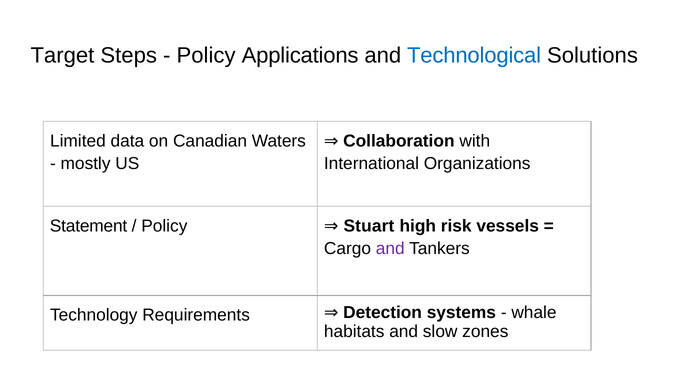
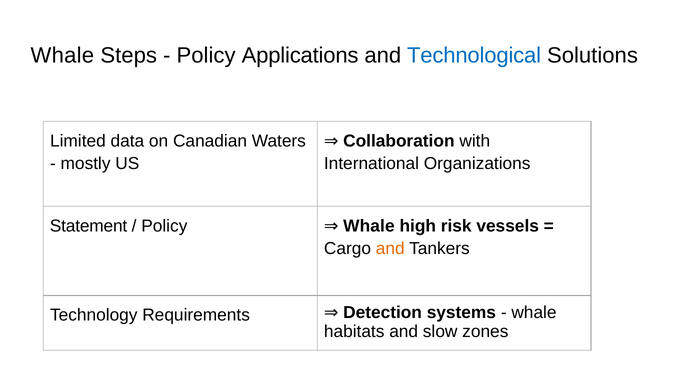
Target: Target -> Whale (62, 55)
Stuart: Stuart -> Whale (369, 226)
and colour: purple -> orange (390, 248)
